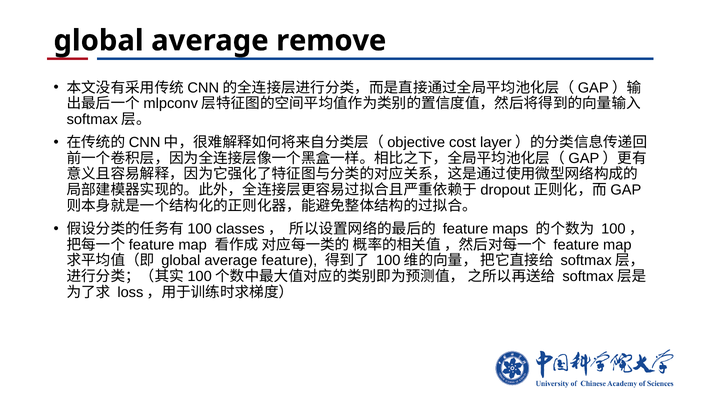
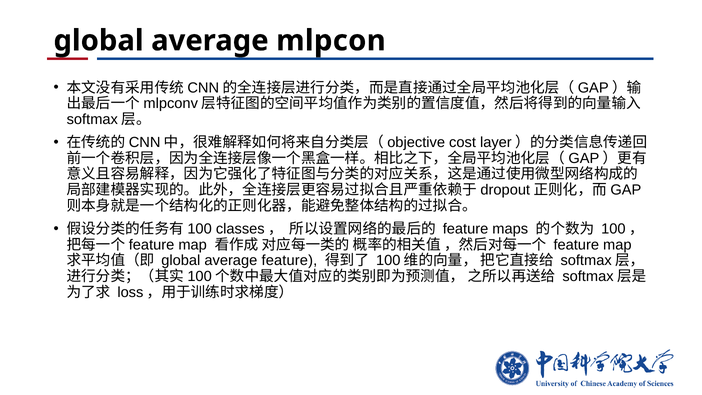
remove: remove -> mlpcon (331, 41)
